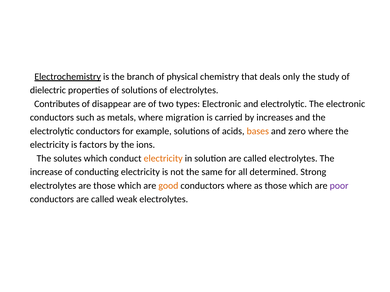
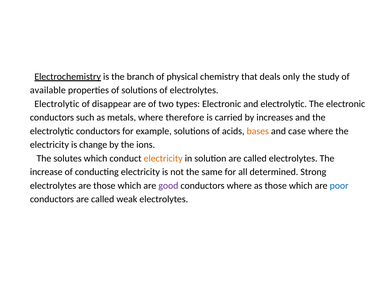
dielectric: dielectric -> available (48, 90)
Contributes: Contributes -> Electrolytic (57, 104)
migration: migration -> therefore (185, 118)
zero: zero -> case (297, 131)
factors: factors -> change (93, 145)
good colour: orange -> purple (168, 186)
poor colour: purple -> blue (339, 186)
